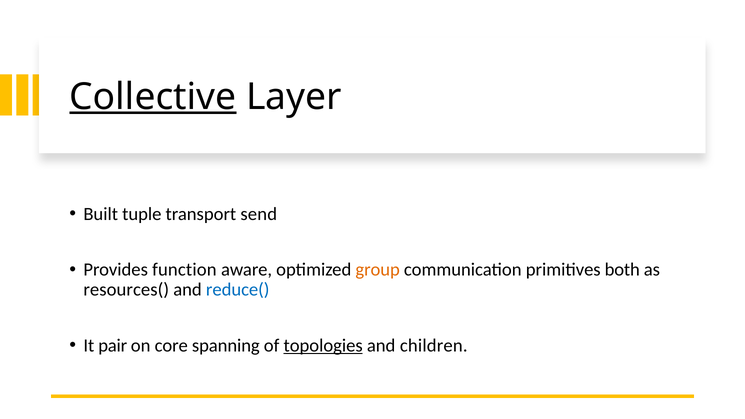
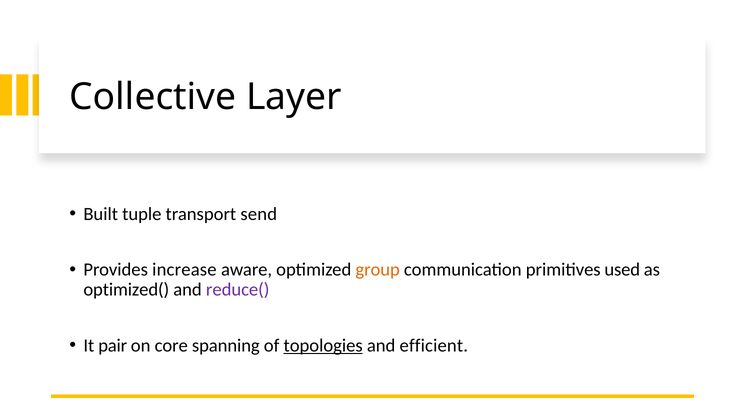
Collective underline: present -> none (153, 97)
function: function -> increase (184, 270)
both: both -> used (622, 270)
resources(: resources( -> optimized( (126, 290)
reduce( colour: blue -> purple (238, 290)
children: children -> efficient (434, 346)
